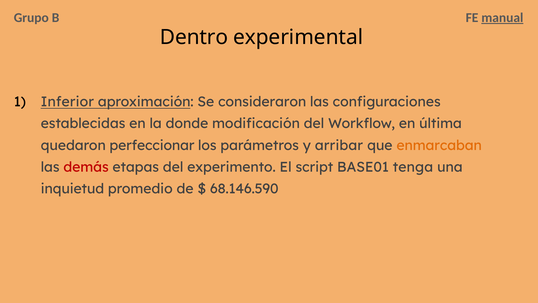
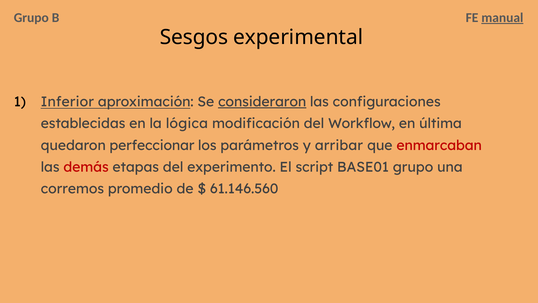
Dentro: Dentro -> Sesgos (194, 37)
consideraron underline: none -> present (262, 102)
donde: donde -> lógica (187, 123)
enmarcaban colour: orange -> red (439, 145)
BASE01 tenga: tenga -> grupo (413, 167)
inquietud: inquietud -> corremos (72, 189)
68.146.590: 68.146.590 -> 61.146.560 (244, 189)
